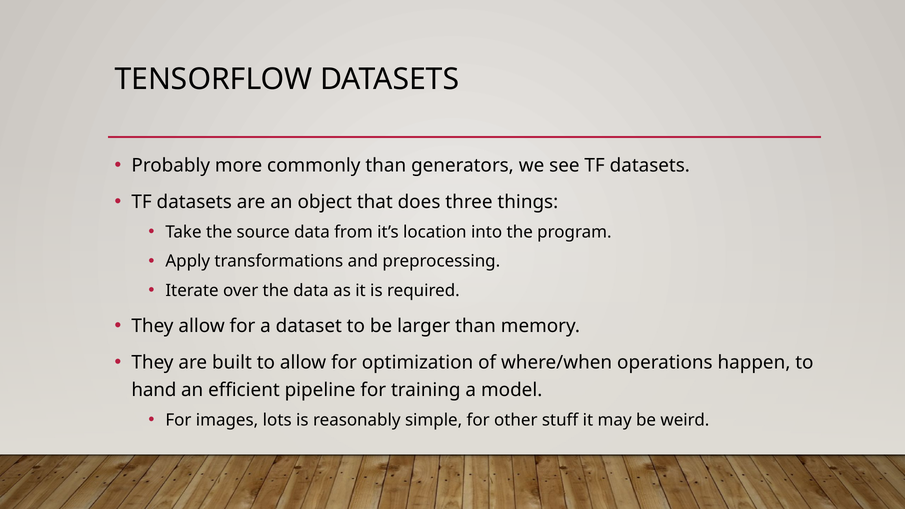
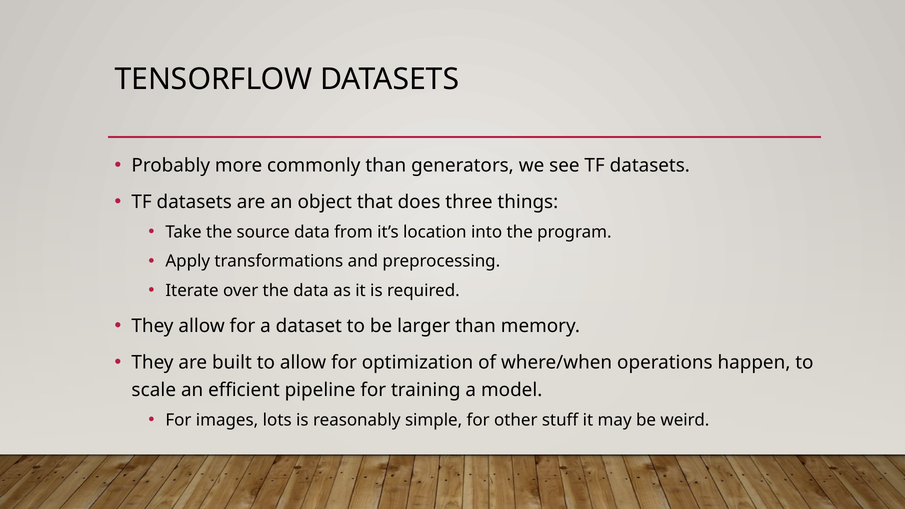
hand: hand -> scale (154, 390)
